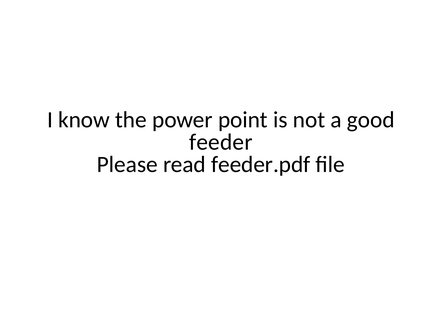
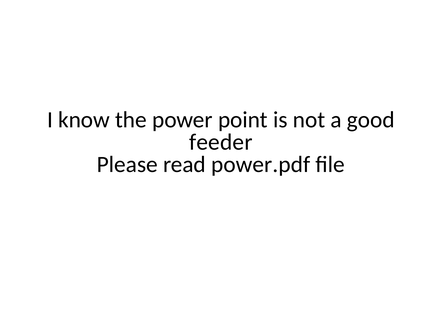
feeder.pdf: feeder.pdf -> power.pdf (261, 165)
